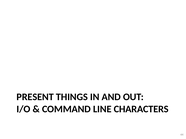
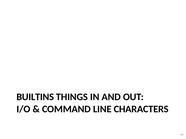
PRESENT: PRESENT -> BUILTINS (35, 97)
